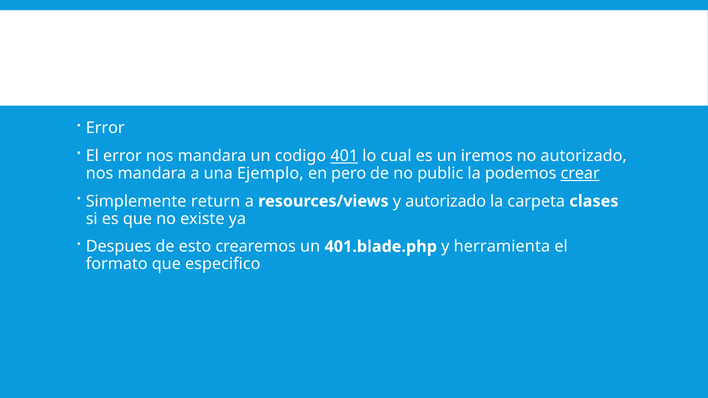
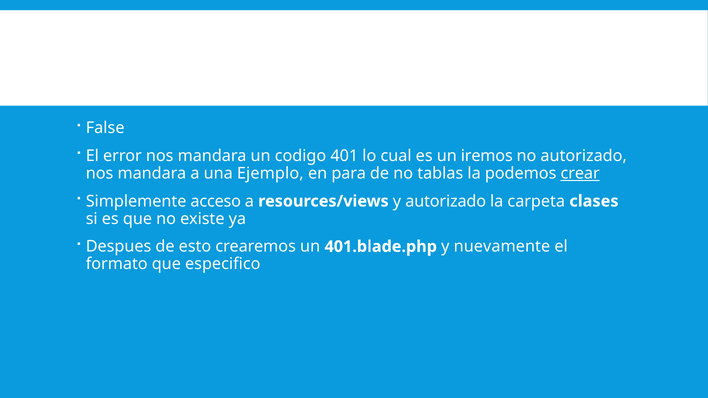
Error: Error -> False (105, 128)
401 underline: present -> none (344, 156)
pero: pero -> para (349, 173)
public: public -> tablas (440, 173)
return: return -> acceso (216, 201)
herramienta: herramienta -> nuevamente (502, 247)
